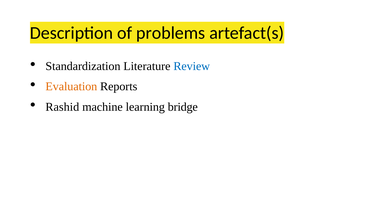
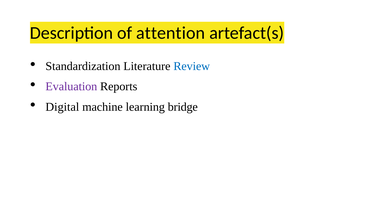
problems: problems -> attention (171, 33)
Evaluation colour: orange -> purple (71, 87)
Rashid: Rashid -> Digital (62, 107)
